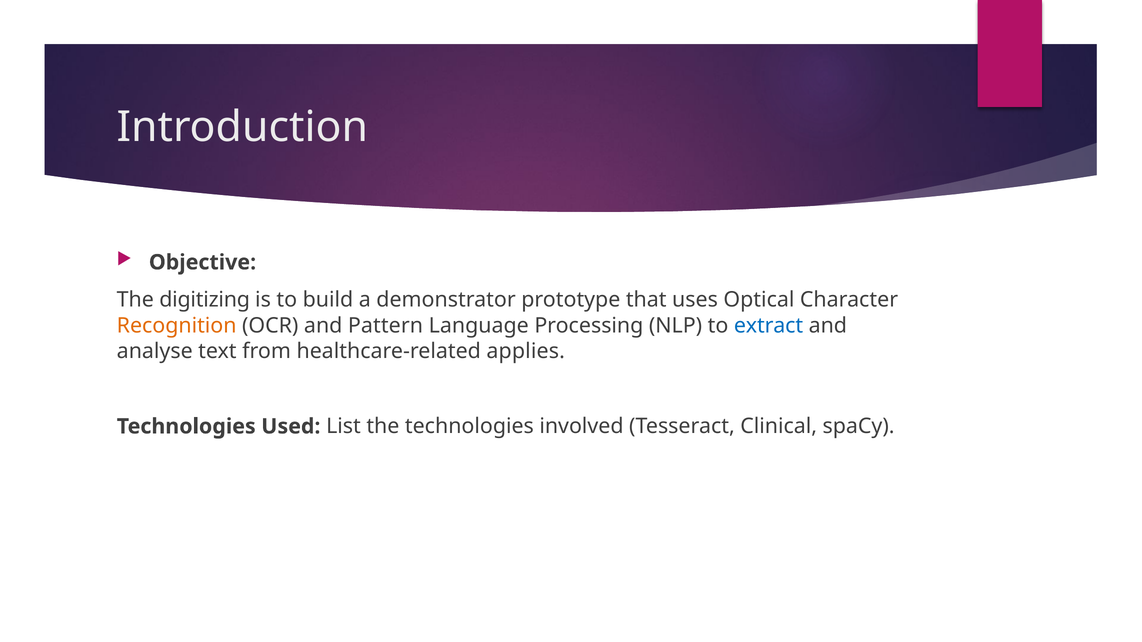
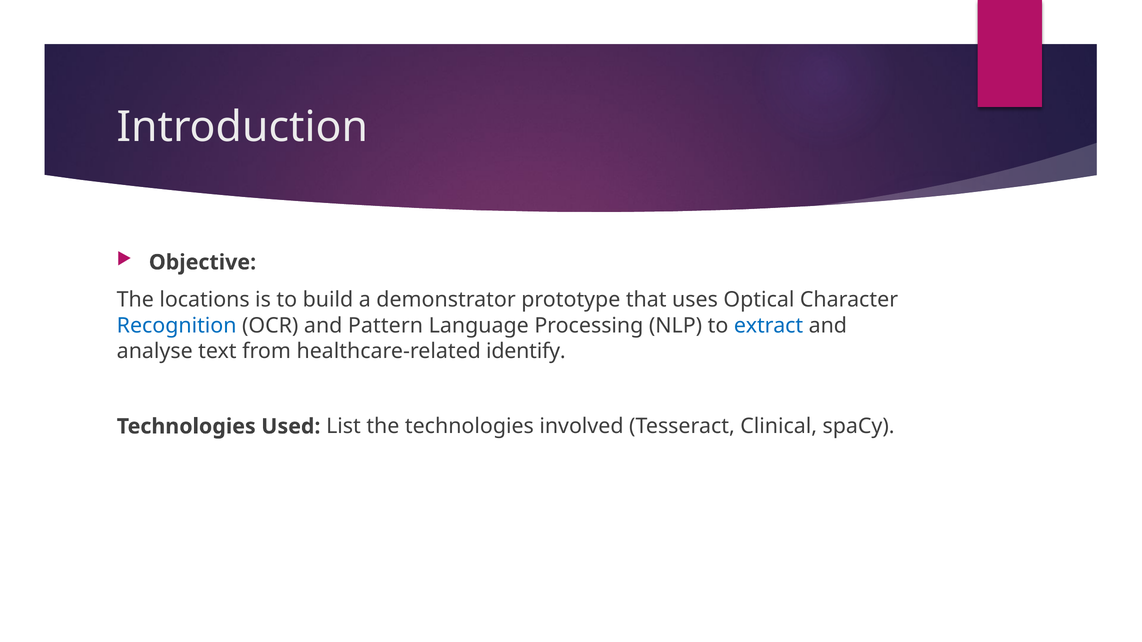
digitizing: digitizing -> locations (205, 300)
Recognition colour: orange -> blue (177, 326)
applies: applies -> identify (526, 351)
